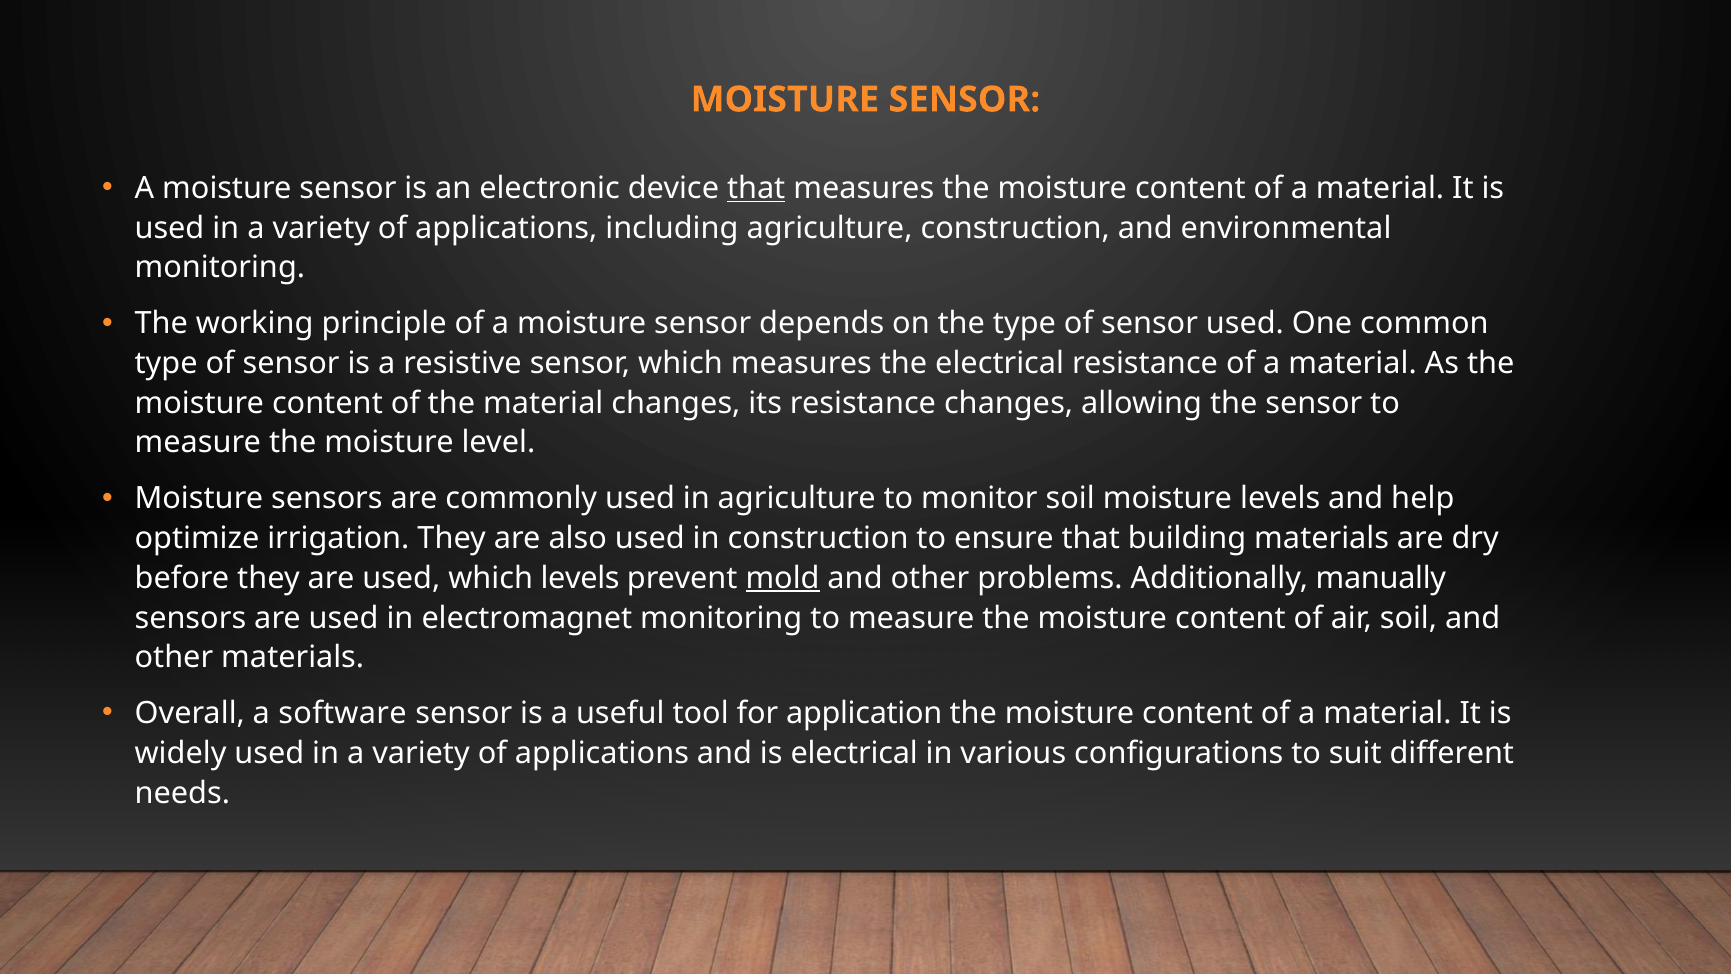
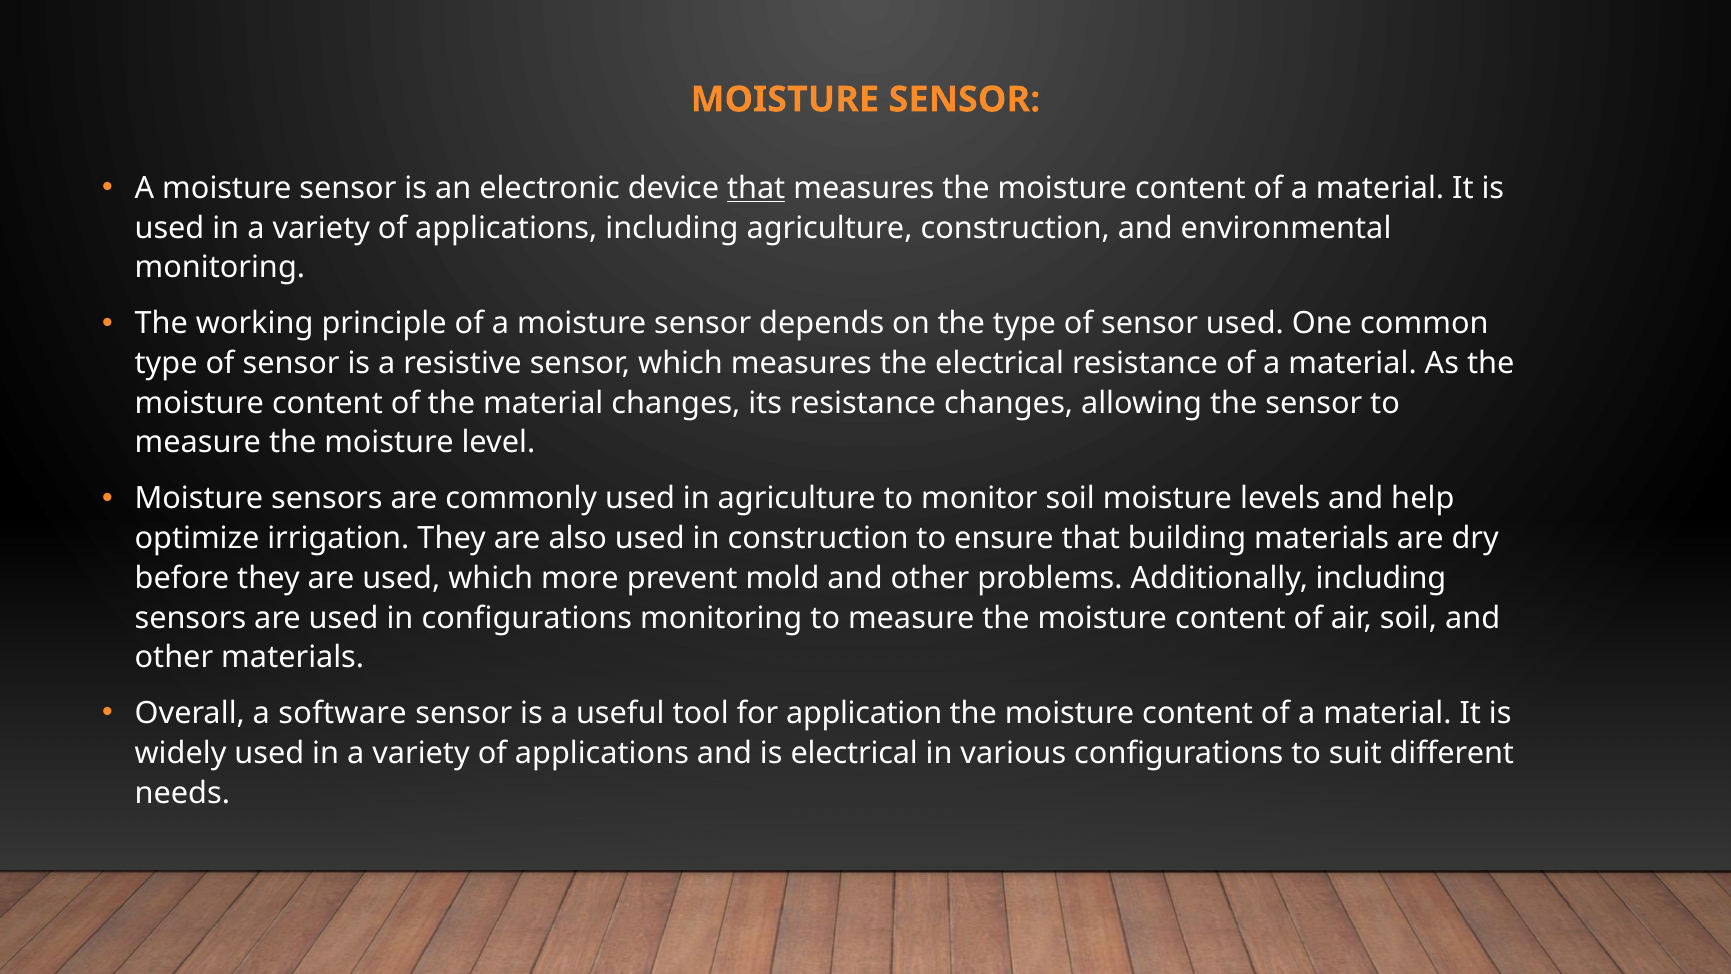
which levels: levels -> more (580, 578)
mold underline: present -> none (783, 578)
Additionally manually: manually -> including (1381, 578)
in electromagnet: electromagnet -> configurations (527, 618)
